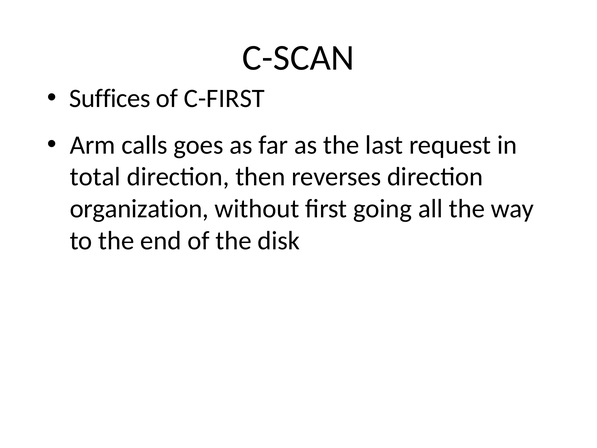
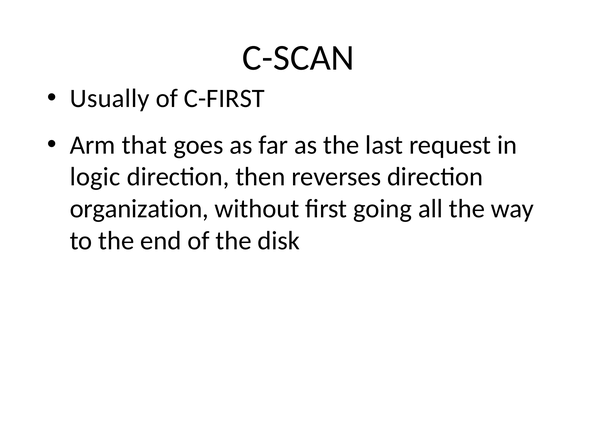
Suffices: Suffices -> Usually (110, 98)
calls: calls -> that (144, 145)
total: total -> logic (95, 177)
